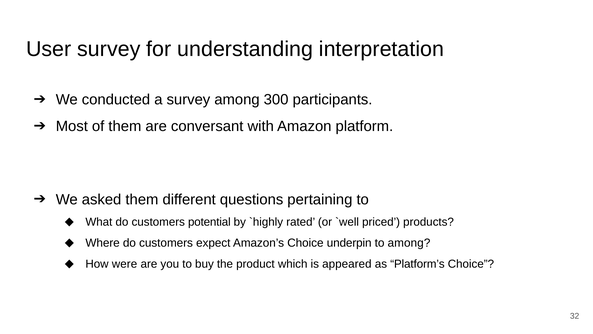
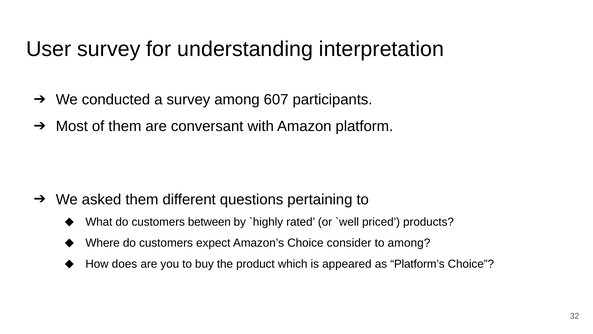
300: 300 -> 607 (276, 99)
potential: potential -> between (209, 222)
underpin: underpin -> consider (349, 243)
were: were -> does (125, 264)
